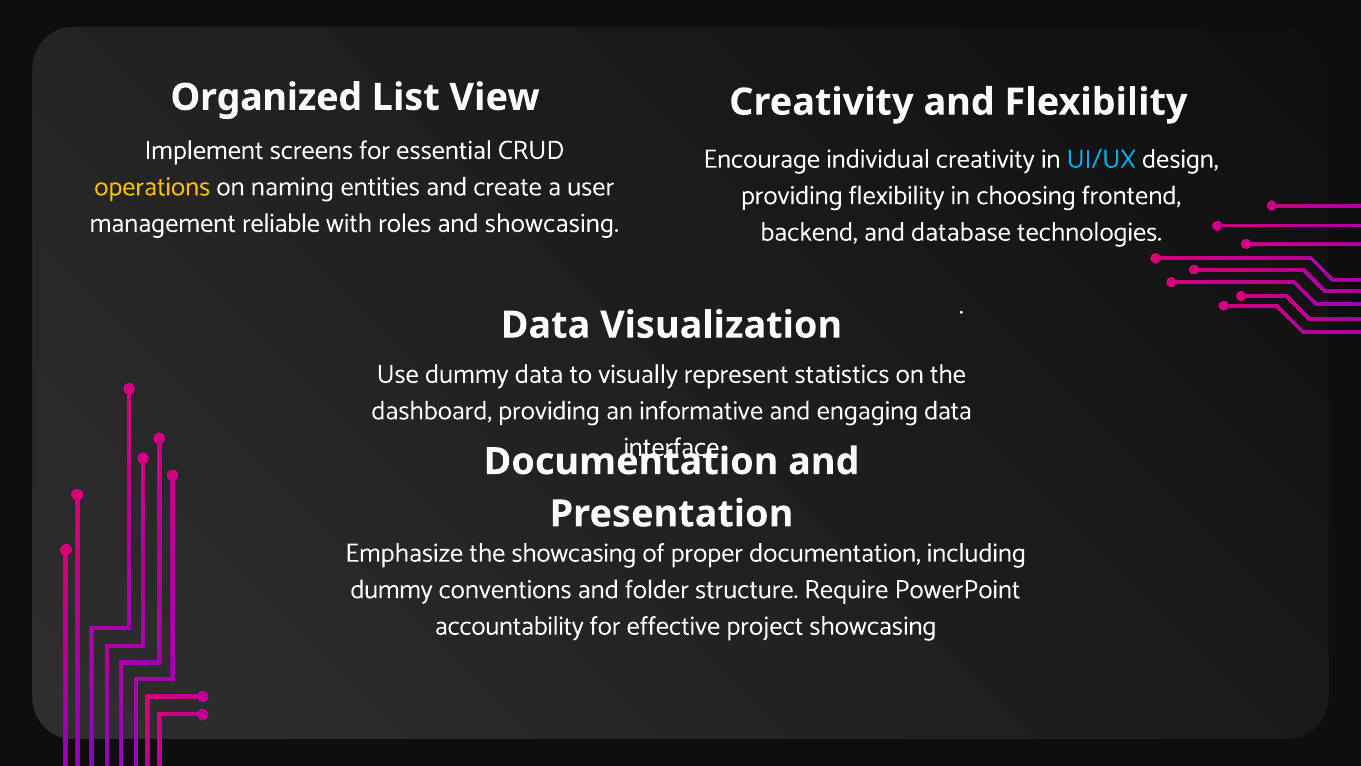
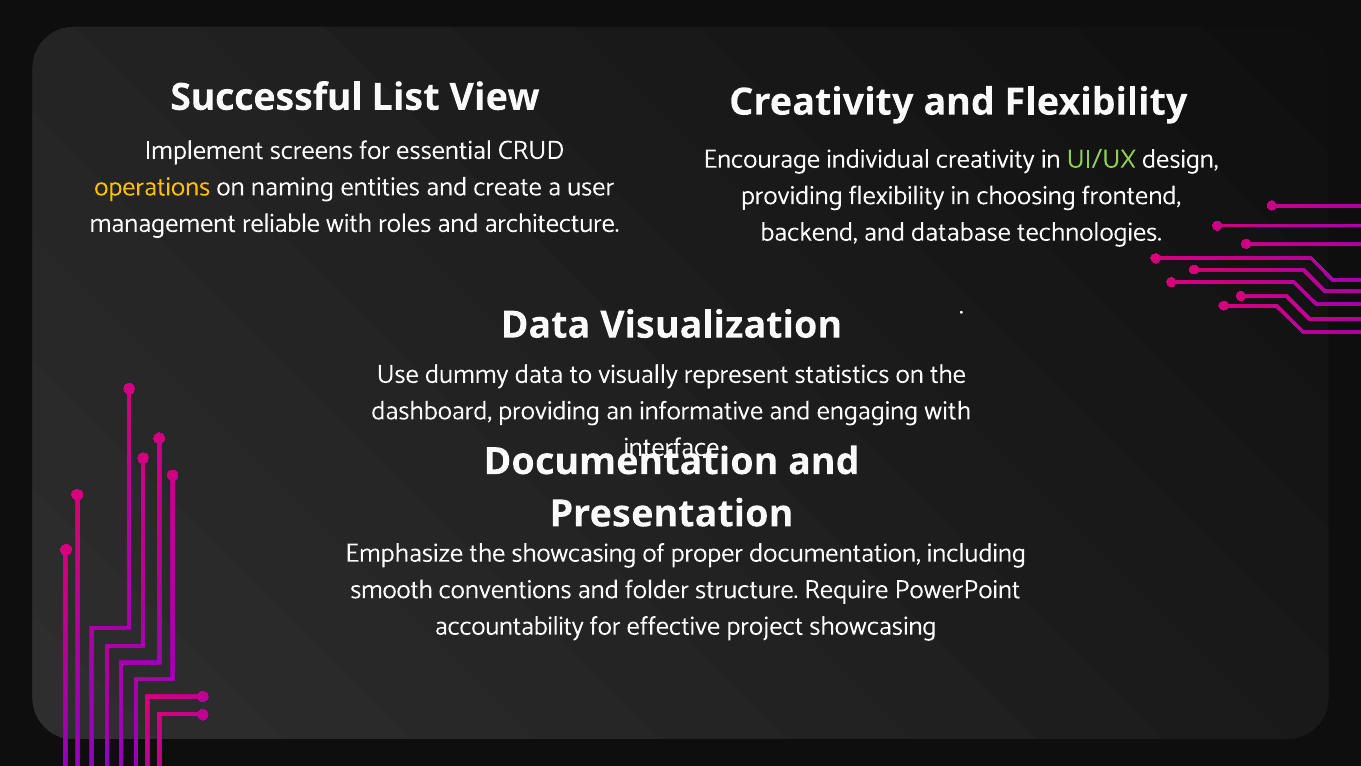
Organized: Organized -> Successful (266, 97)
UI/UX colour: light blue -> light green (1101, 159)
and showcasing: showcasing -> architecture (552, 223)
engaging data: data -> with (948, 410)
dummy: dummy -> smooth (392, 589)
